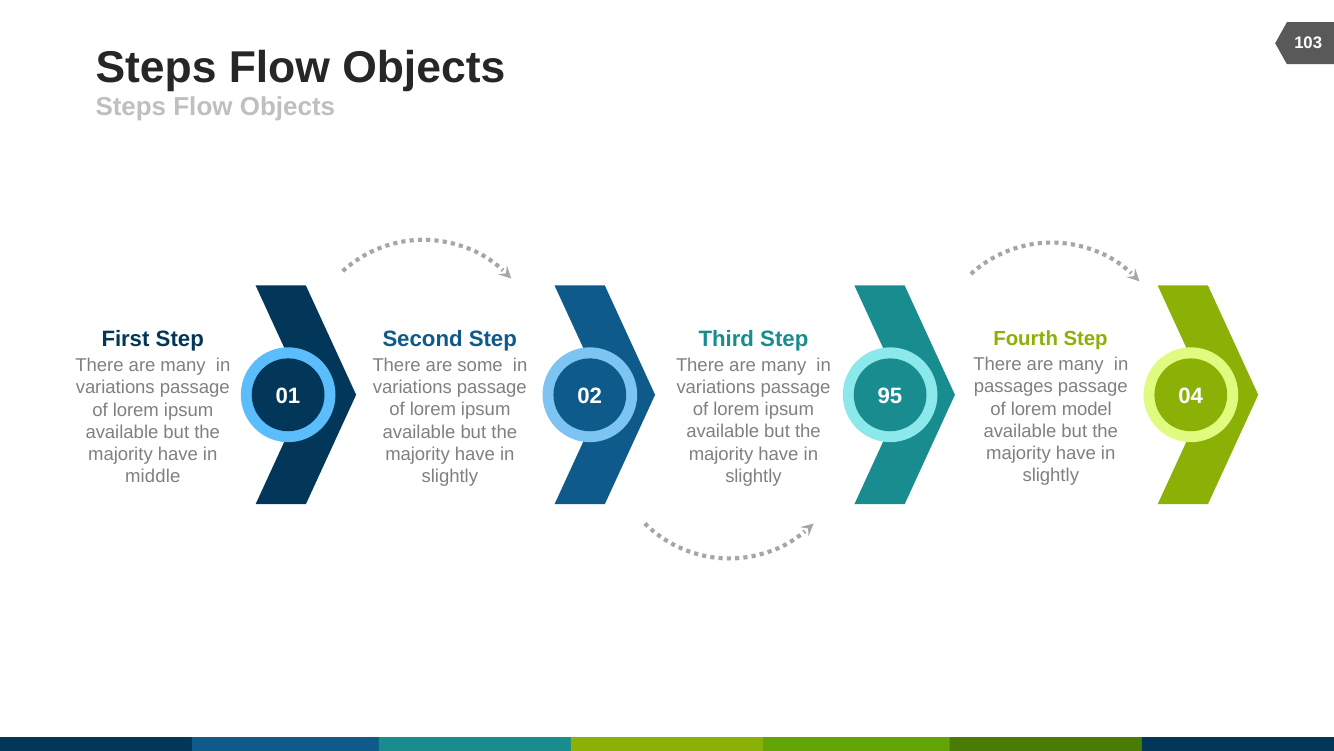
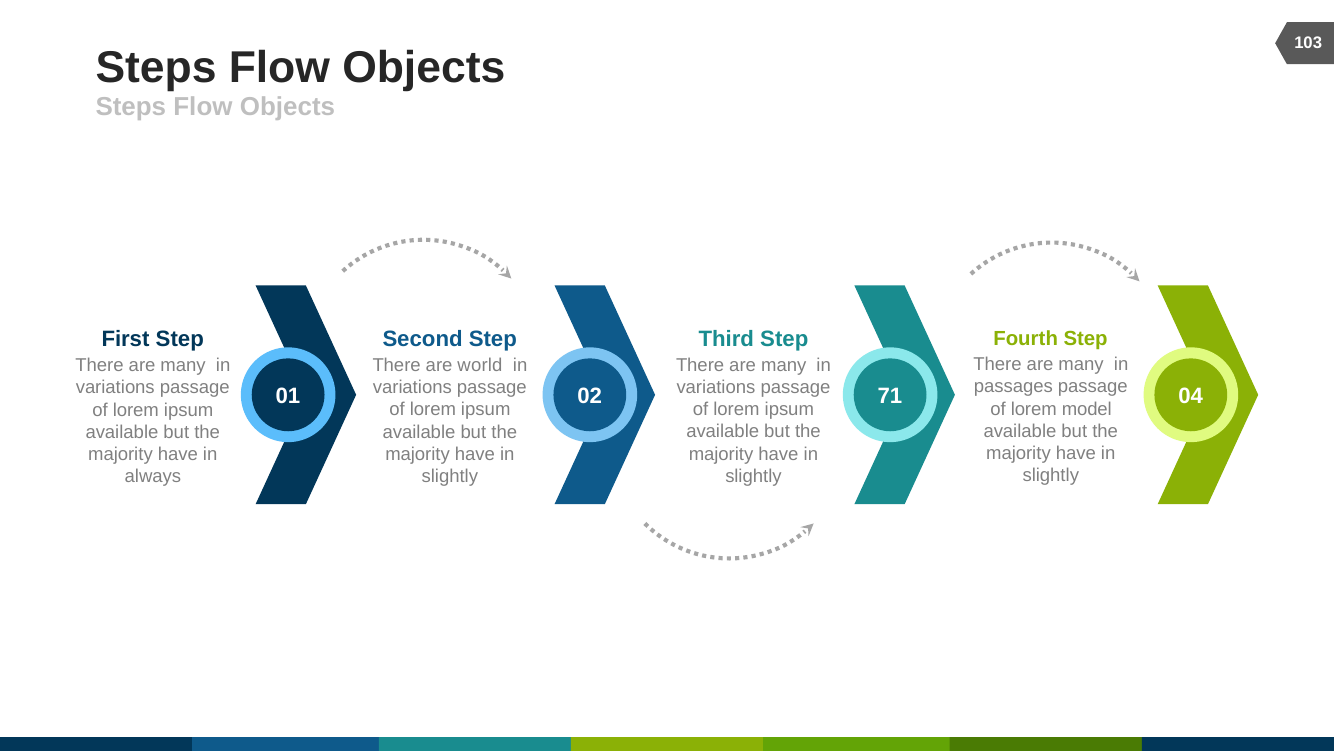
some: some -> world (480, 365)
95: 95 -> 71 (890, 396)
middle: middle -> always (153, 476)
